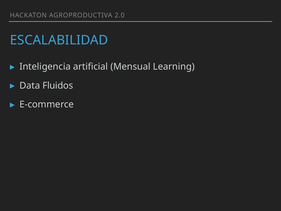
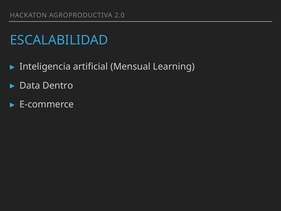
Fluidos: Fluidos -> Dentro (58, 85)
